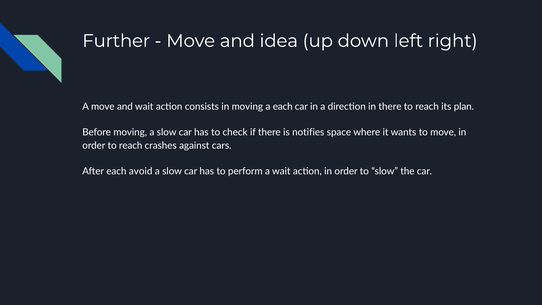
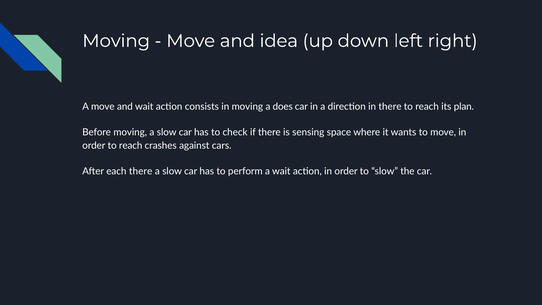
Further: Further -> Moving (116, 41)
a each: each -> does (283, 107)
notifies: notifies -> sensing (308, 132)
each avoid: avoid -> there (141, 171)
